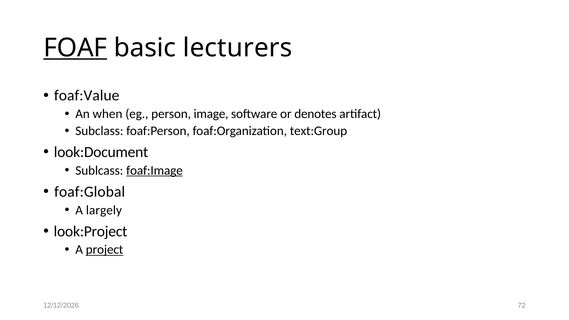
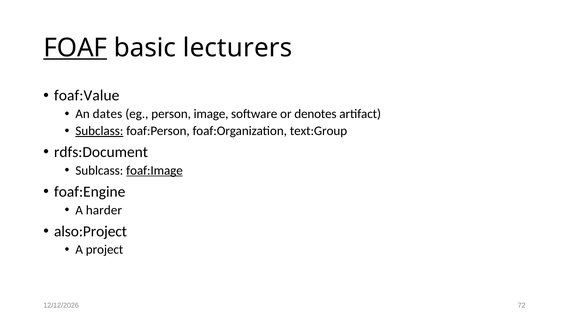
when: when -> dates (107, 114)
Subclass underline: none -> present (99, 131)
look:Document: look:Document -> rdfs:Document (101, 152)
foaf:Global: foaf:Global -> foaf:Engine (90, 192)
largely: largely -> harder (104, 210)
look:Project: look:Project -> also:Project (90, 231)
project underline: present -> none (105, 250)
